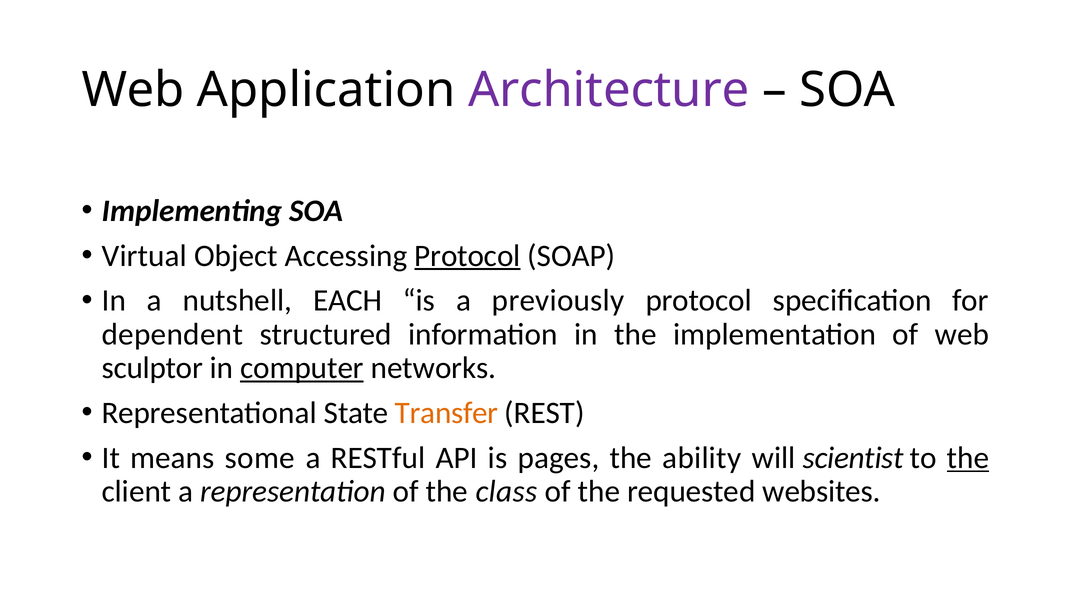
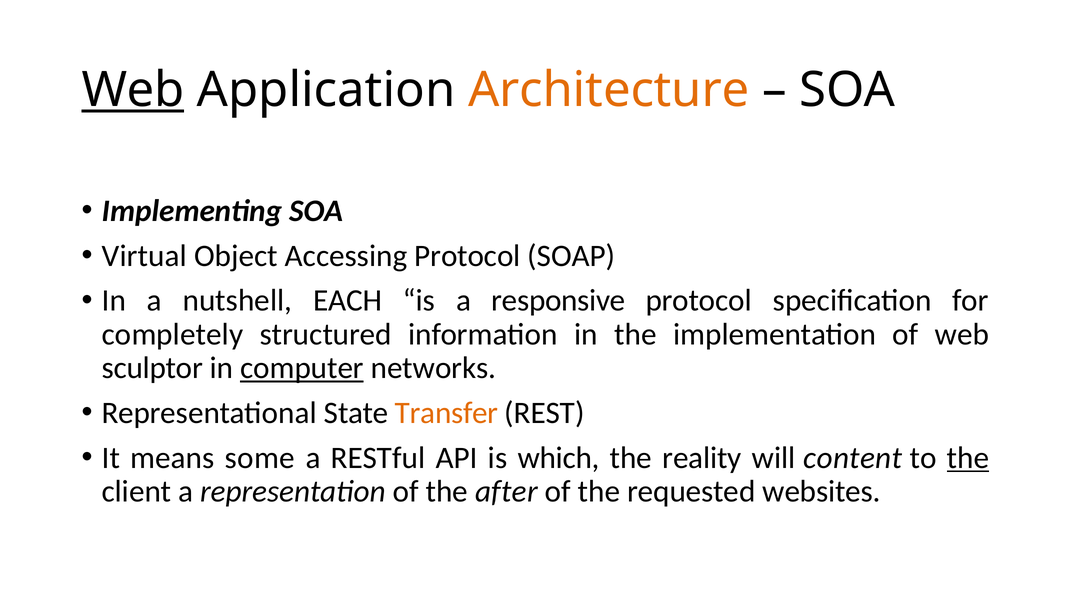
Web underline: none -> present (133, 90)
Architecture colour: purple -> orange (609, 90)
Protocol underline: present -> none (467, 256)
previously: previously -> responsive (558, 301)
dependent: dependent -> completely (172, 335)
pages: pages -> which (559, 458)
ability: ability -> reality (702, 458)
scientist: scientist -> content (853, 458)
class: class -> after (506, 492)
